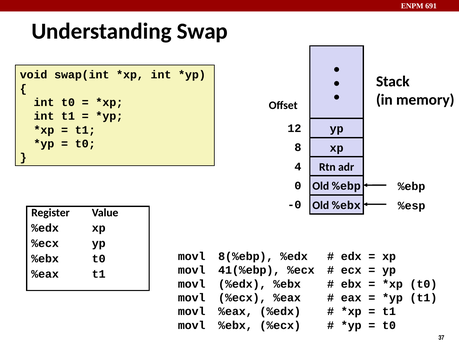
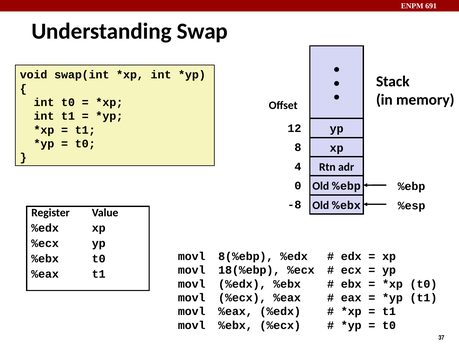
-0: -0 -> -8 (294, 205)
41(%ebp: 41(%ebp -> 18(%ebp (249, 270)
